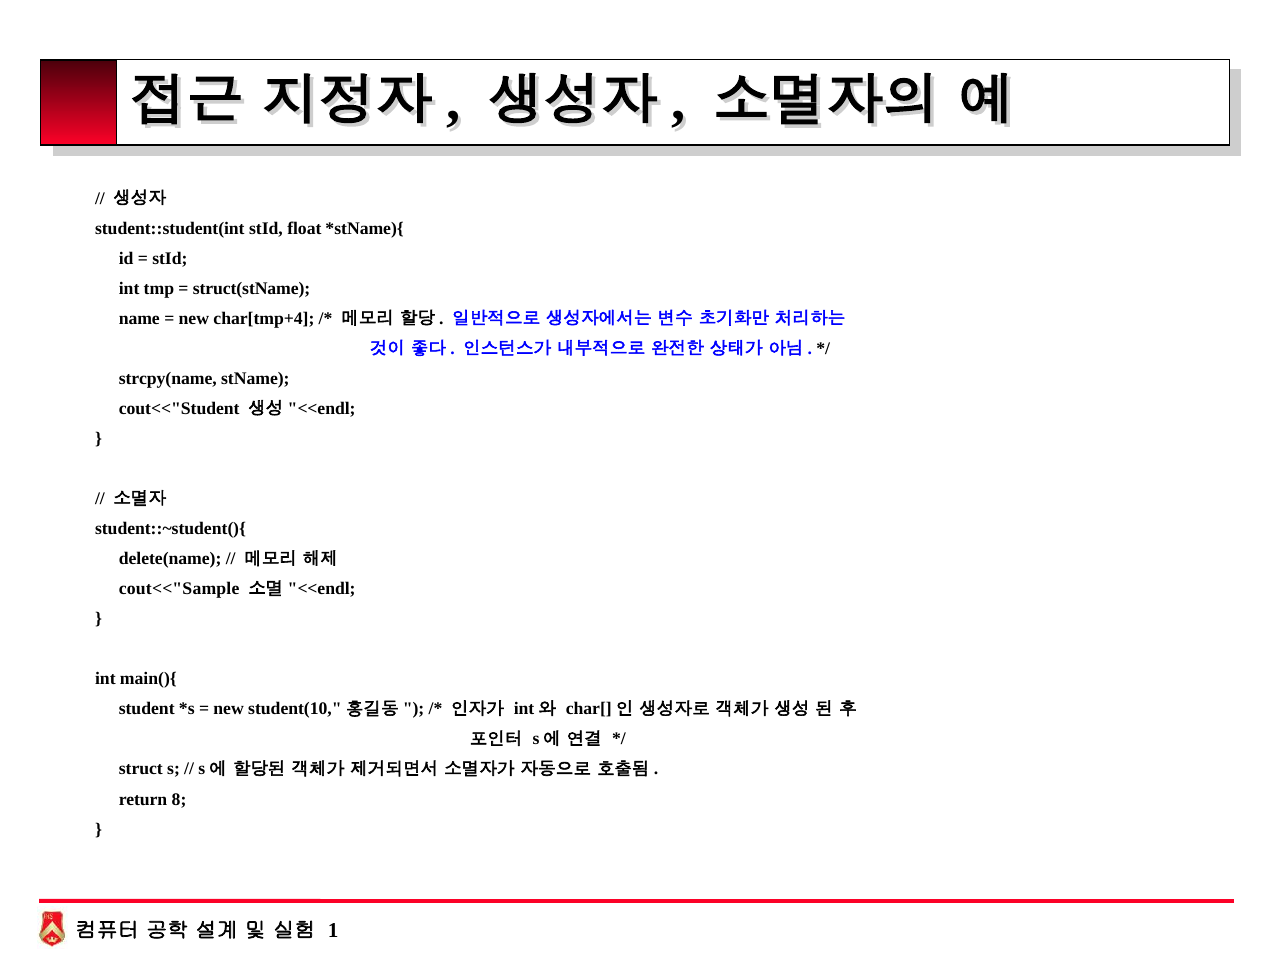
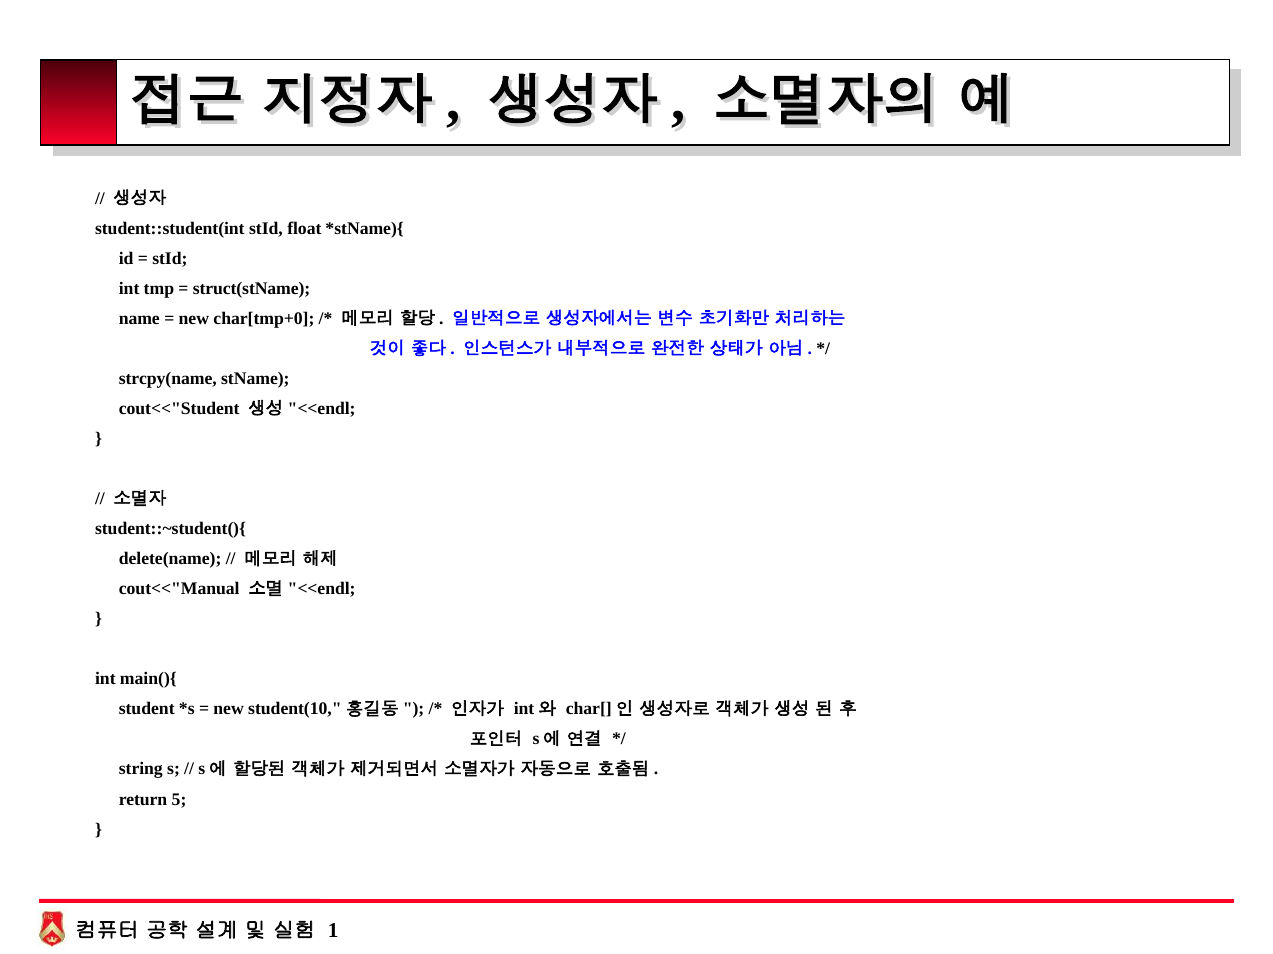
char[tmp+4: char[tmp+4 -> char[tmp+0 (264, 319)
cout<<"Sample: cout<<"Sample -> cout<<"Manual (179, 589)
struct: struct -> string (141, 770)
8: 8 -> 5 (179, 800)
